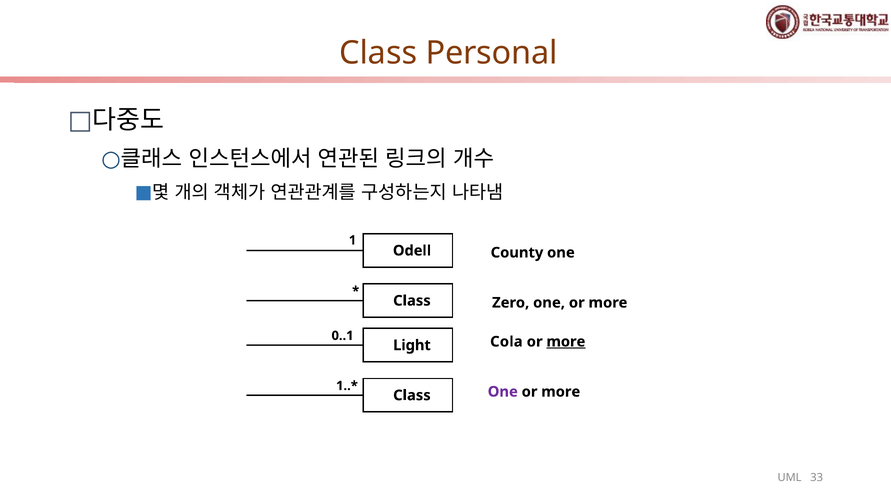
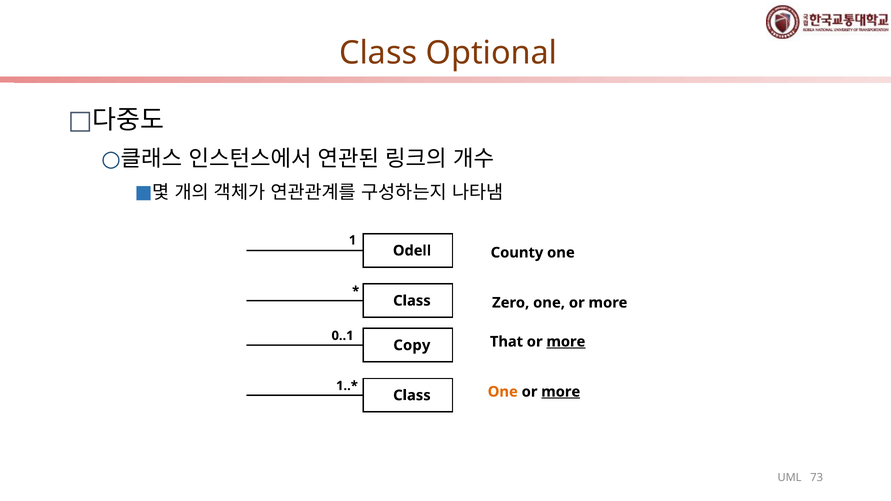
Personal: Personal -> Optional (492, 53)
Cola: Cola -> That (507, 342)
Light: Light -> Copy (412, 345)
One colour: purple -> orange (503, 392)
more underline: none -> present (561, 392)
33: 33 -> 73 (817, 478)
